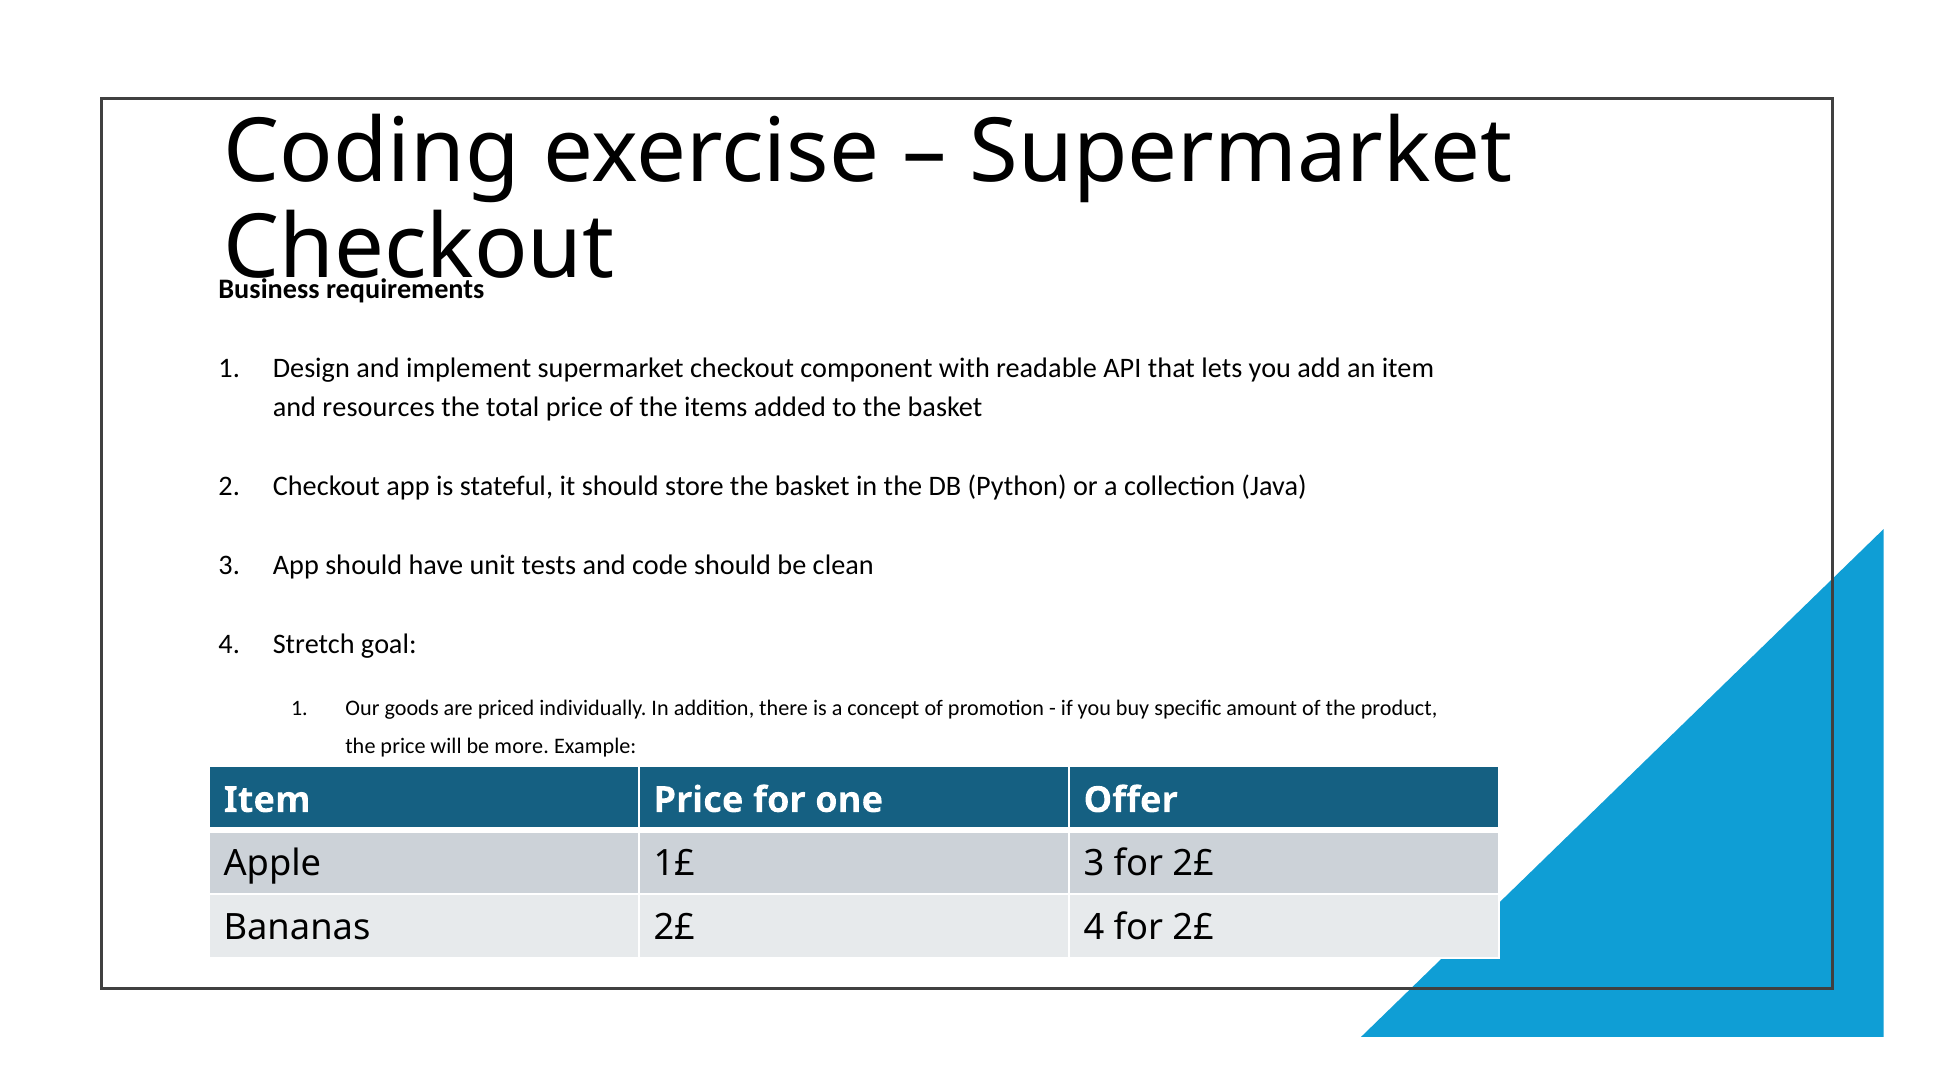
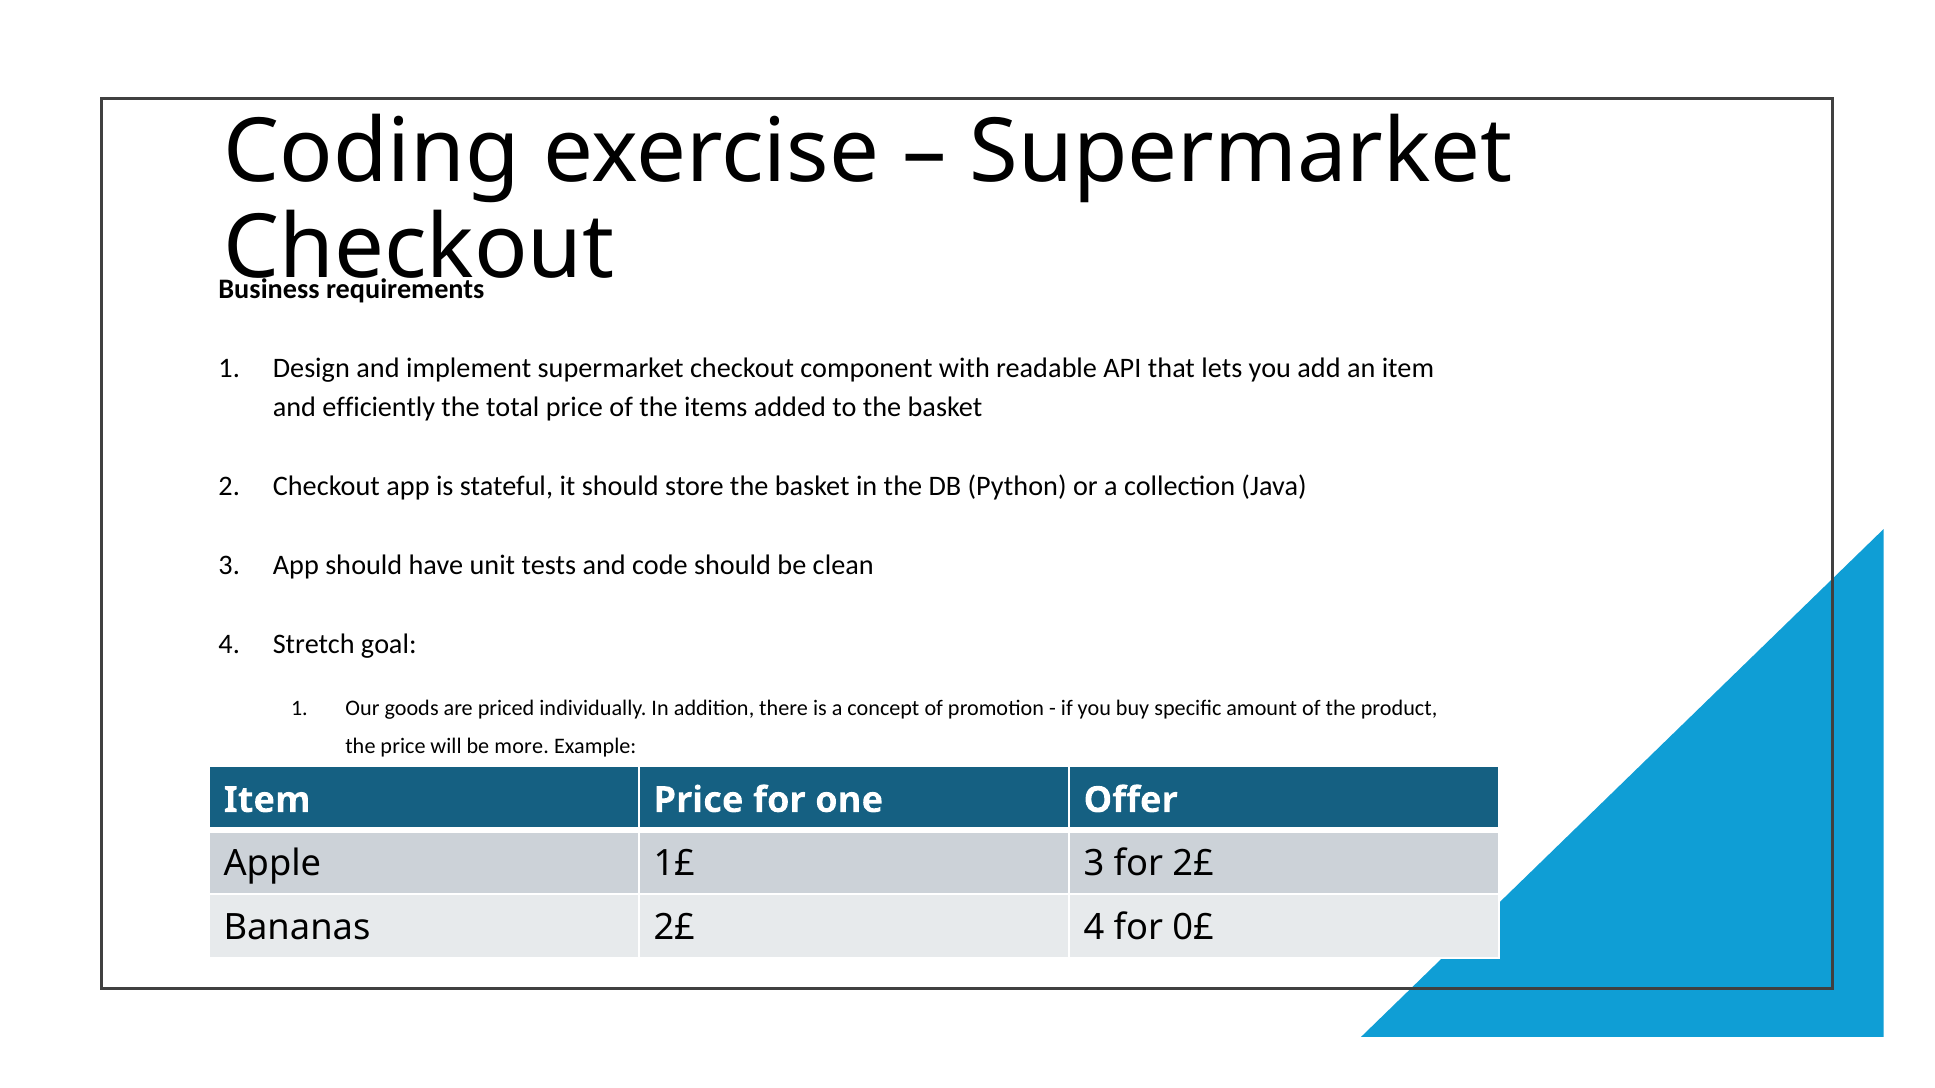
resources: resources -> efficiently (379, 407)
4 for 2£: 2£ -> 0£ (1193, 928)
